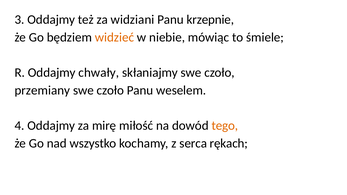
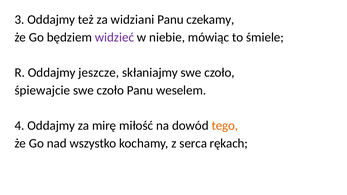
krzepnie: krzepnie -> czekamy (210, 20)
widzieć colour: orange -> purple (114, 37)
chwały: chwały -> jeszcze (99, 73)
przemiany: przemiany -> śpiewajcie (42, 90)
